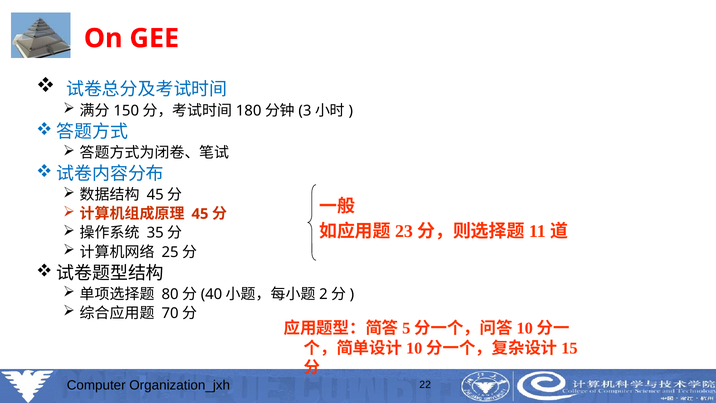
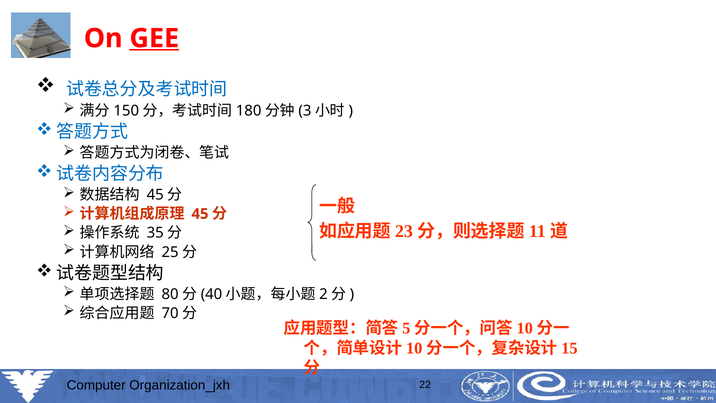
GEE underline: none -> present (154, 38)
